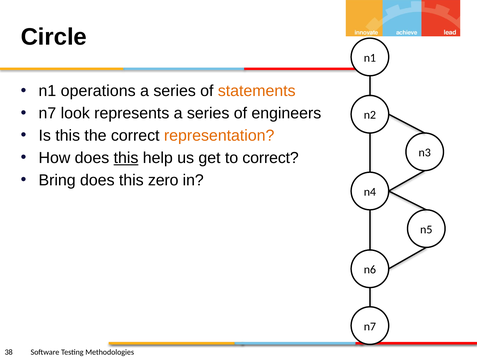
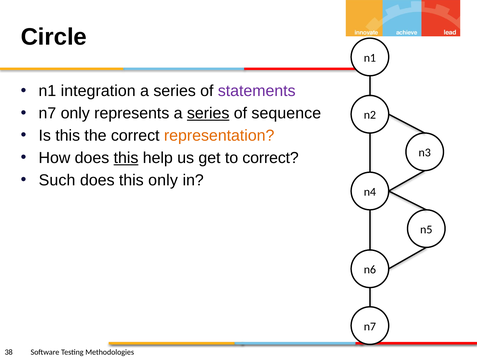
operations: operations -> integration (98, 91)
statements colour: orange -> purple (257, 91)
n7 look: look -> only (75, 113)
series underline: none -> present (208, 113)
engineers: engineers -> sequence (286, 113)
Bring: Bring -> Such (57, 180)
this zero: zero -> only (163, 180)
